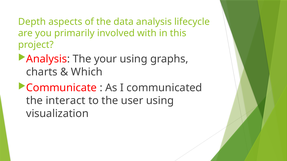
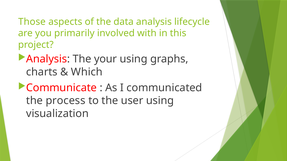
Depth: Depth -> Those (32, 22)
interact: interact -> process (66, 101)
